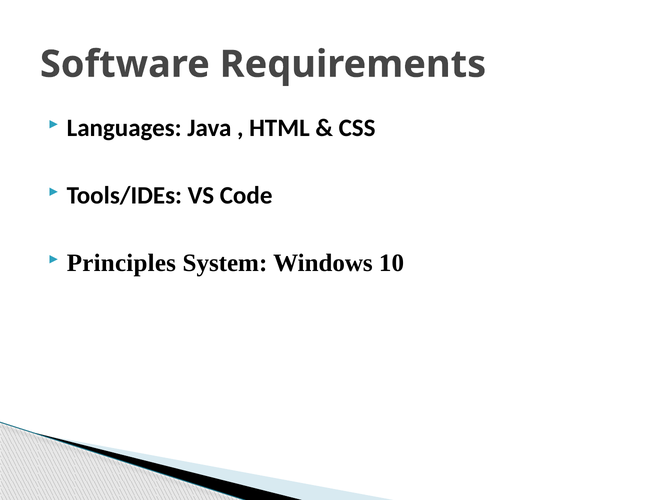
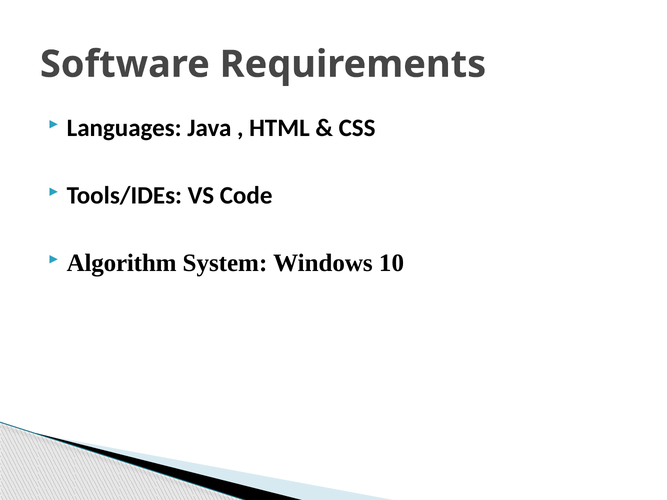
Principles: Principles -> Algorithm (122, 263)
